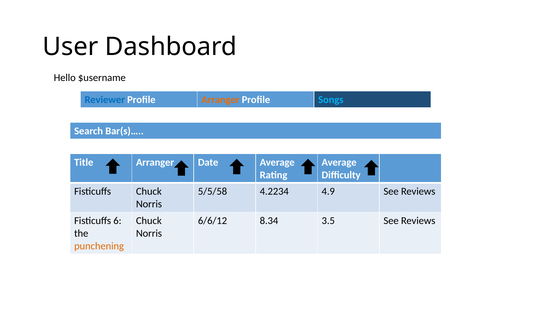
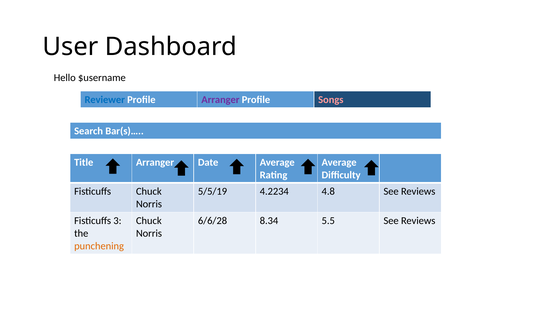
Arranger colour: orange -> purple (220, 100)
Songs colour: light blue -> pink (331, 100)
5/5/58: 5/5/58 -> 5/5/19 (212, 192)
4.9: 4.9 -> 4.8 (328, 192)
6: 6 -> 3 (117, 221)
6/6/12: 6/6/12 -> 6/6/28 (212, 221)
3.5: 3.5 -> 5.5 (328, 221)
